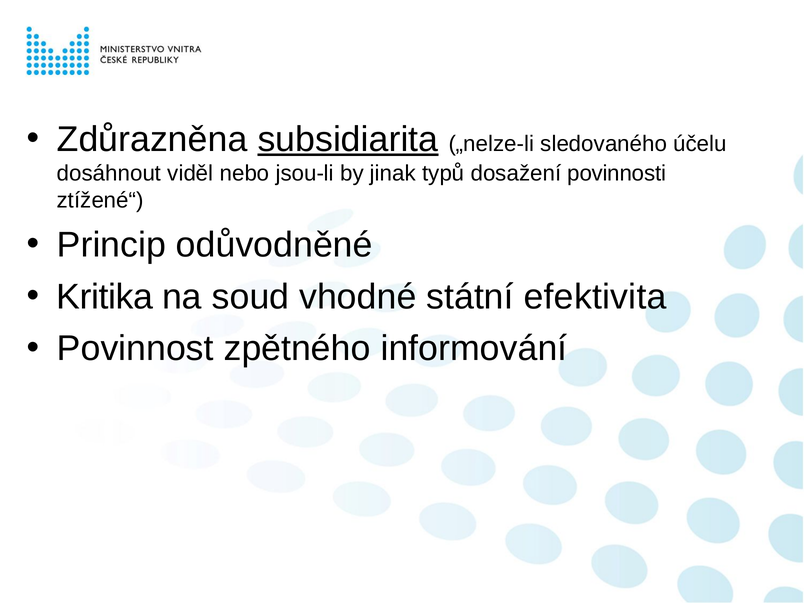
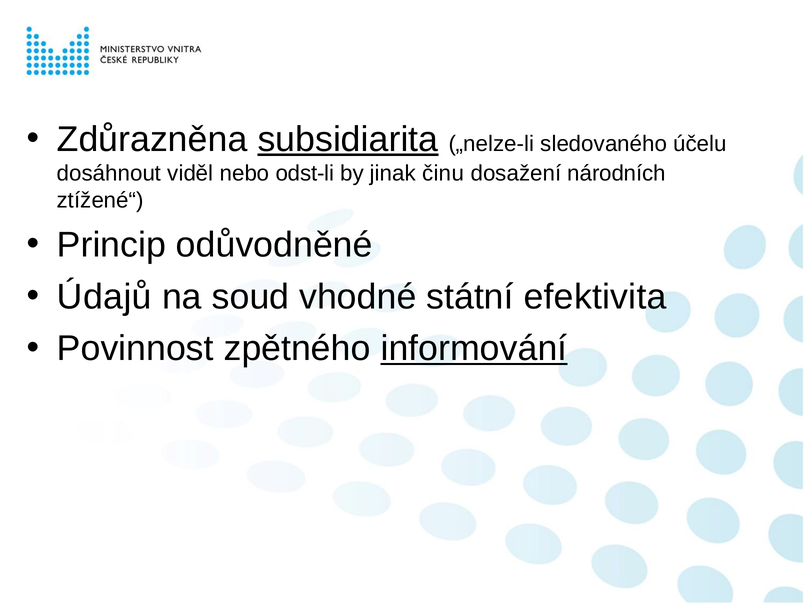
jsou-li: jsou-li -> odst-li (305, 173)
typů: typů -> činu (443, 173)
povinnosti: povinnosti -> národních (617, 173)
Kritika: Kritika -> Údajů (104, 297)
informování underline: none -> present (474, 349)
